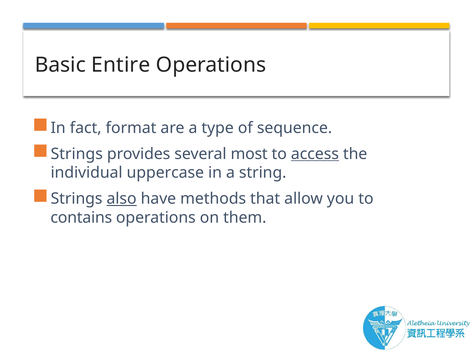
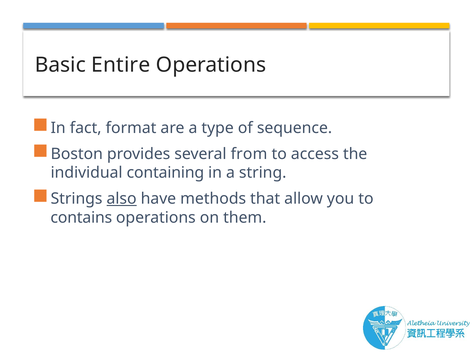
Strings: Strings -> Boston (77, 154)
most: most -> from (249, 154)
access underline: present -> none (315, 154)
uppercase: uppercase -> containing (165, 173)
